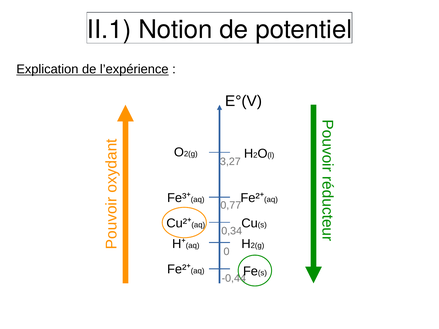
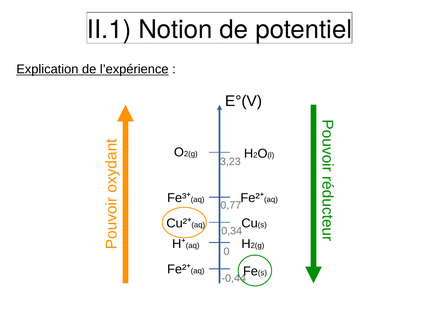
3,27: 3,27 -> 3,23 (230, 162)
